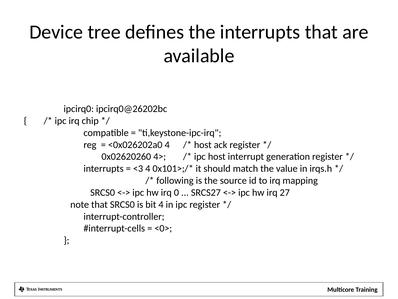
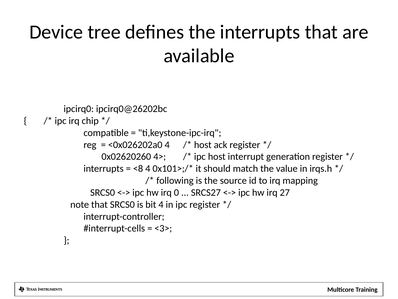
<3: <3 -> <8 (138, 168)
<0>: <0> -> <3> (163, 228)
